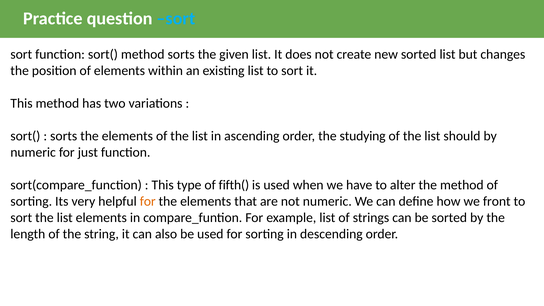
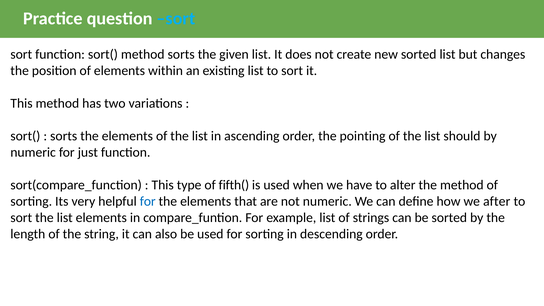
studying: studying -> pointing (363, 136)
for colour: orange -> blue (148, 201)
front: front -> after (497, 201)
